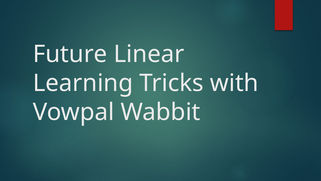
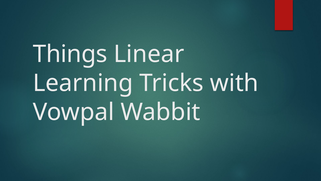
Future: Future -> Things (70, 54)
